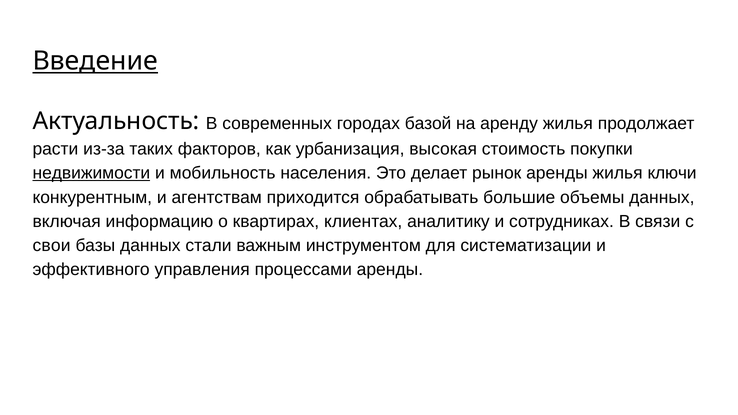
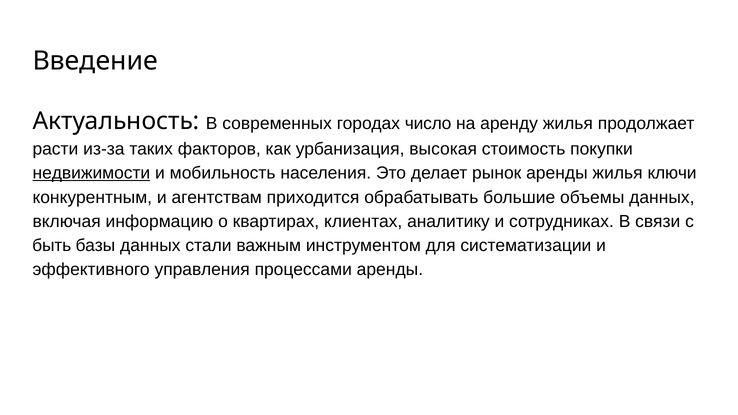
Введение underline: present -> none (95, 61)
базой: базой -> число (428, 124)
свои: свои -> быть (52, 246)
